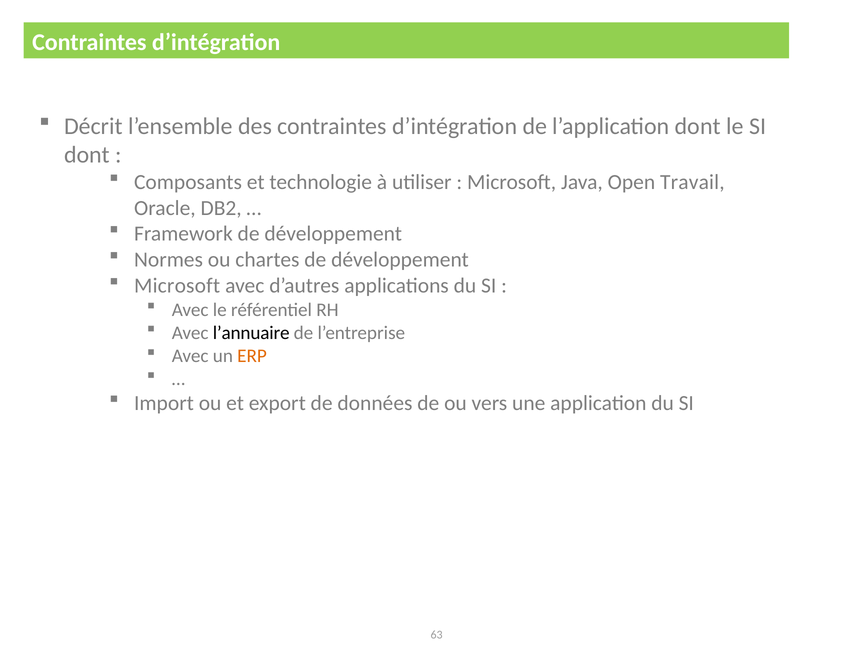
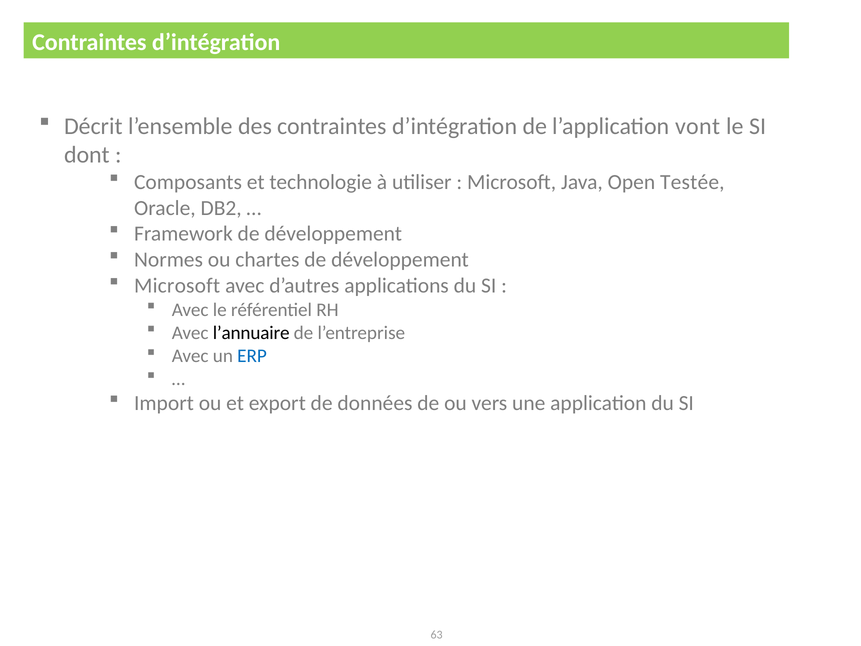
l’application dont: dont -> vont (698, 126)
Travail: Travail -> Testée (692, 182)
ERP colour: orange -> blue (252, 356)
